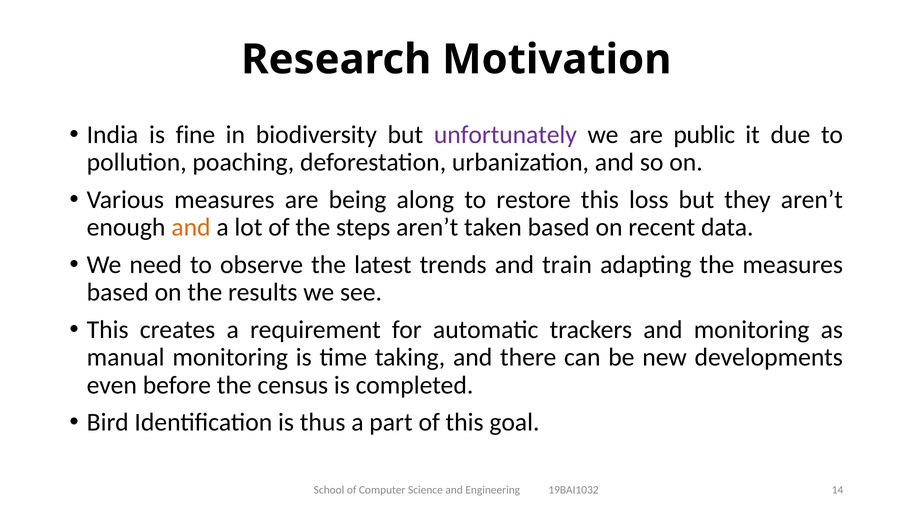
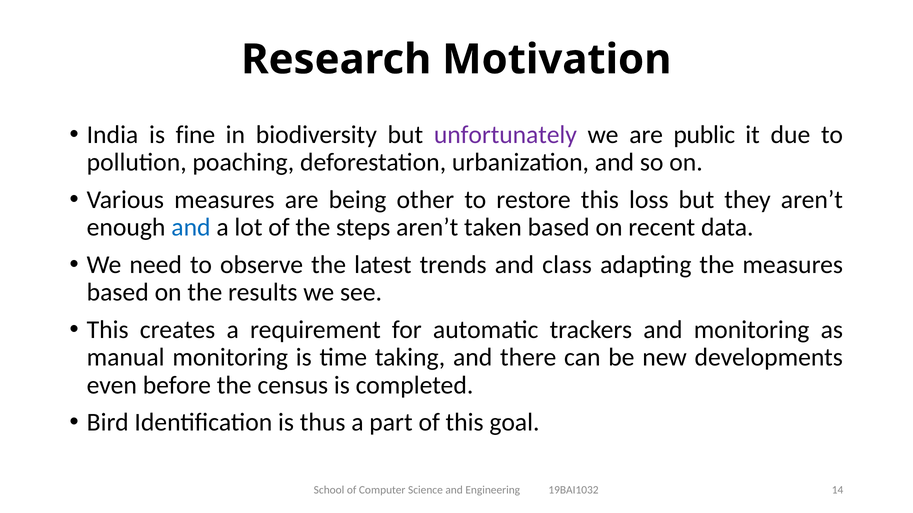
along: along -> other (425, 200)
and colour: orange -> blue (191, 228)
train: train -> class (567, 265)
